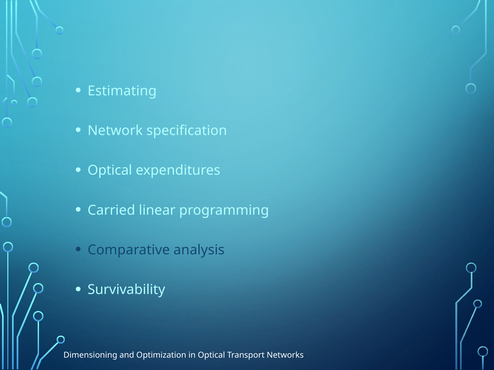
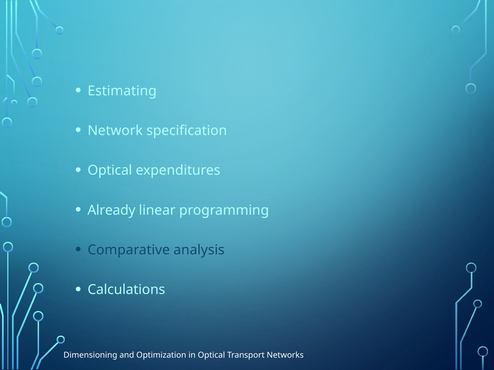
Carried: Carried -> Already (111, 210)
Survivability: Survivability -> Calculations (126, 290)
